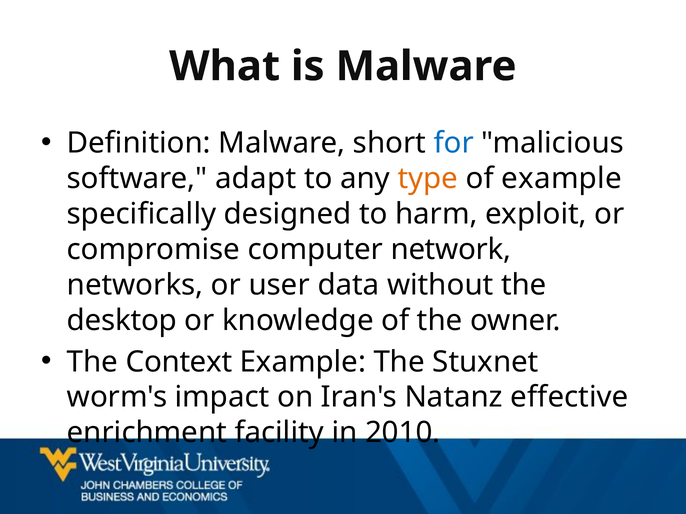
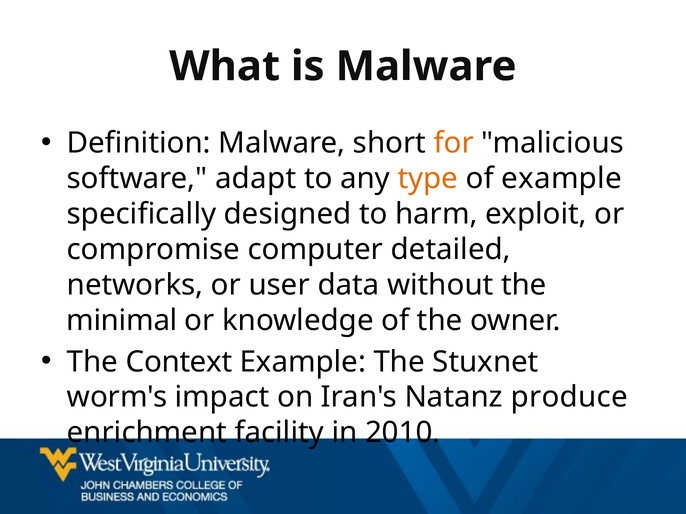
for colour: blue -> orange (454, 143)
network: network -> detailed (451, 250)
desktop: desktop -> minimal (122, 321)
effective: effective -> produce (569, 398)
